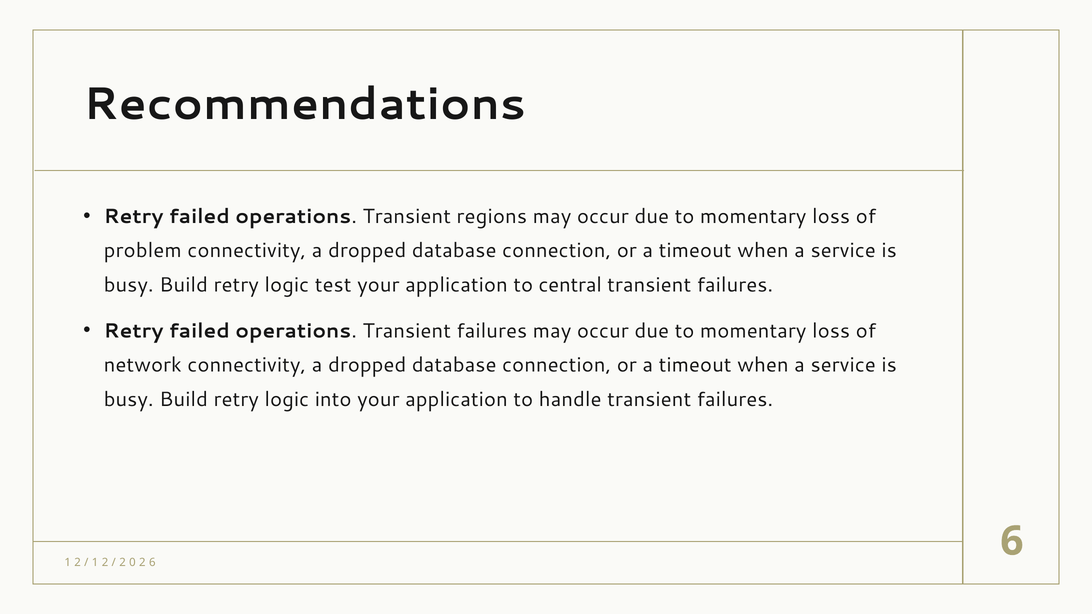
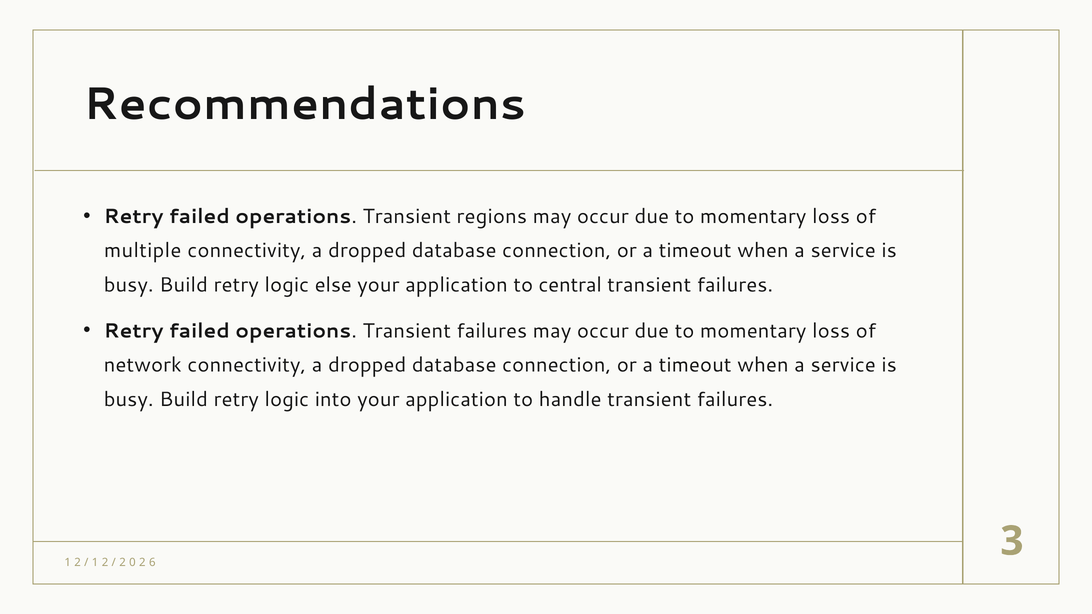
problem: problem -> multiple (143, 251)
test: test -> else (333, 285)
6: 6 -> 3 (1012, 541)
